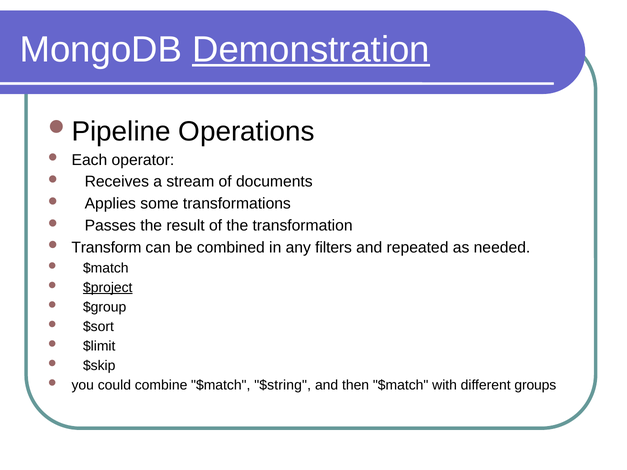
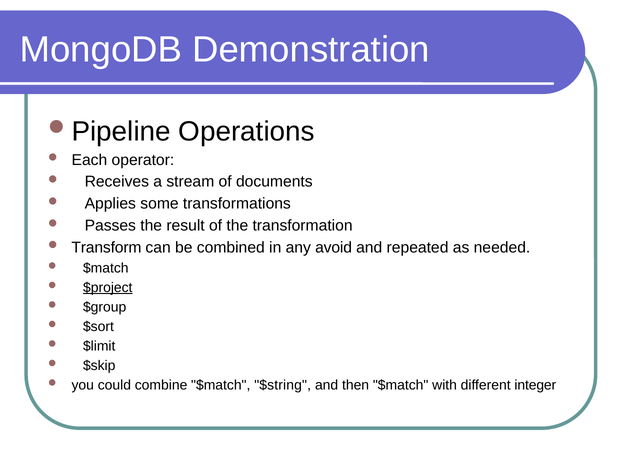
Demonstration underline: present -> none (311, 50)
filters: filters -> avoid (334, 248)
groups: groups -> integer (535, 385)
